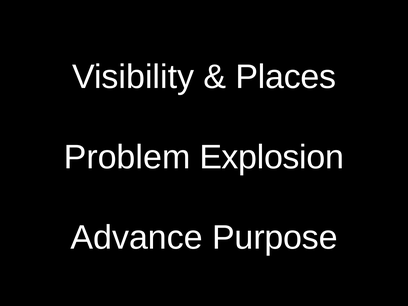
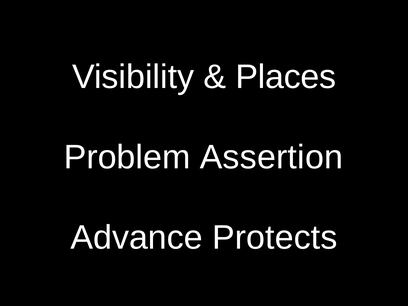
Explosion: Explosion -> Assertion (271, 157)
Purpose: Purpose -> Protects (275, 238)
